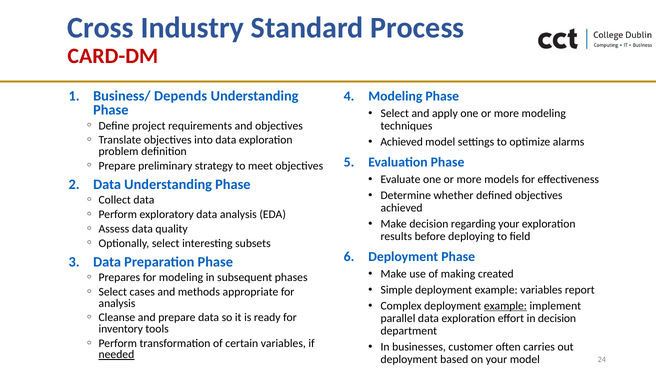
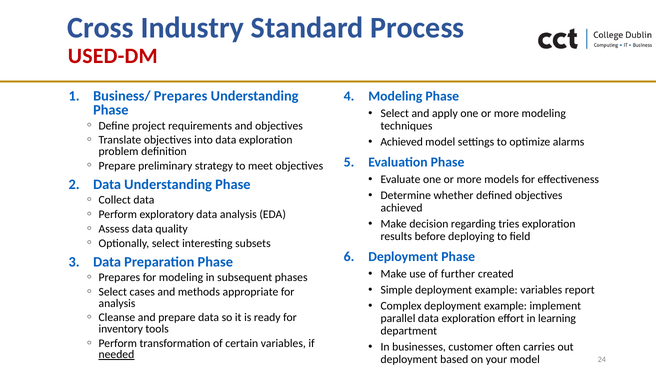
CARD-DM: CARD-DM -> USED-DM (113, 56)
Business/ Depends: Depends -> Prepares (181, 96)
regarding your: your -> tries (509, 224)
making: making -> further (458, 274)
example underline: present -> none (505, 306)
in decision: decision -> learning (557, 318)
